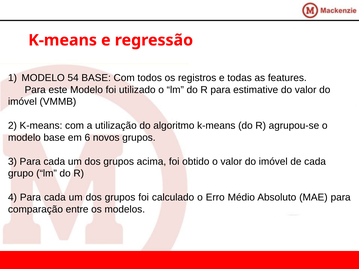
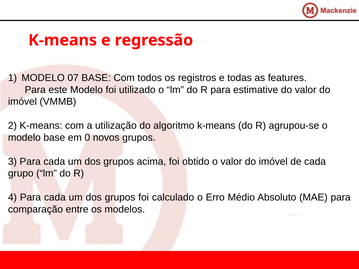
54: 54 -> 07 (73, 78)
6: 6 -> 0 (87, 138)
